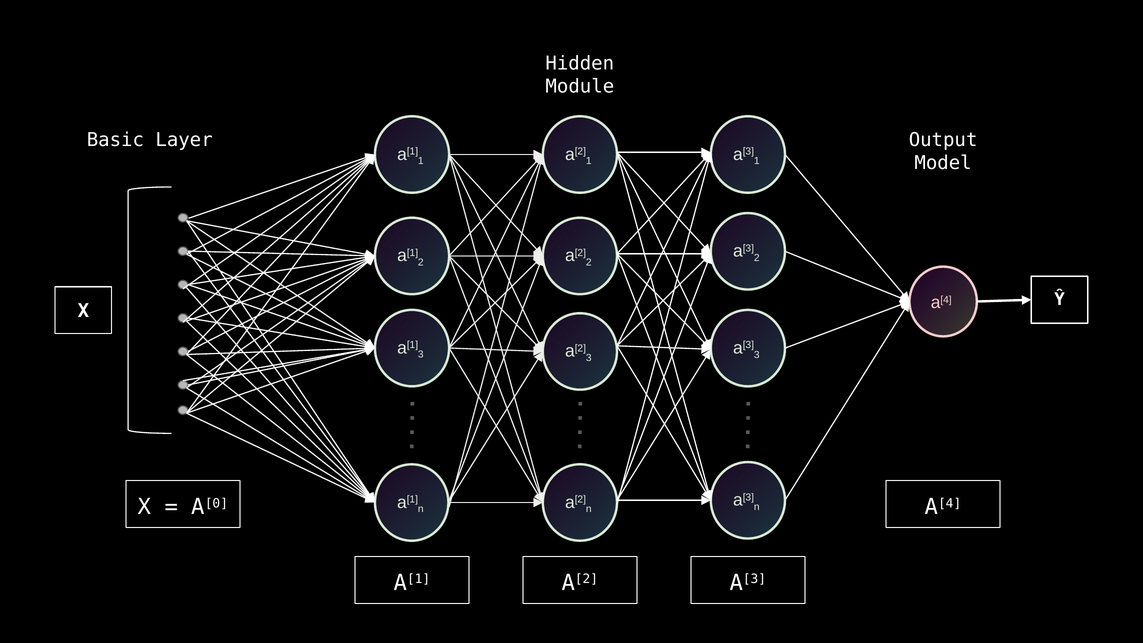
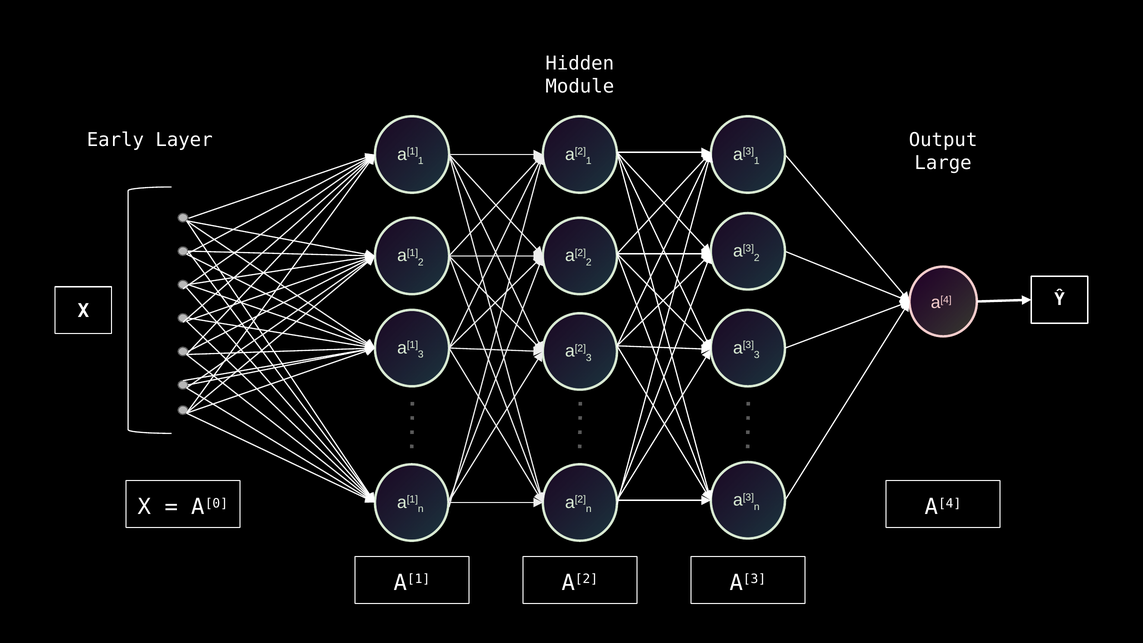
Basic: Basic -> Early (115, 140)
Model: Model -> Large (943, 163)
